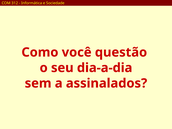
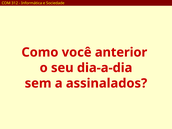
questão: questão -> anterior (121, 52)
